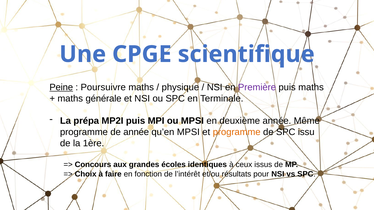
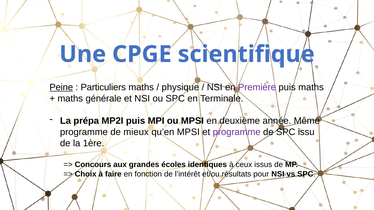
Poursuivre: Poursuivre -> Particuliers (103, 87)
de année: année -> mieux (136, 132)
programme colour: orange -> purple (237, 132)
